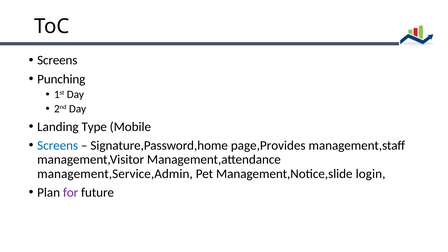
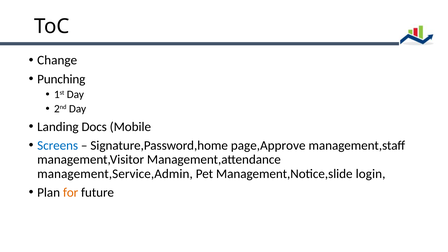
Screens: Screens -> Change (57, 60)
Type: Type -> Docs (94, 127)
page,Provides: page,Provides -> page,Approve (268, 145)
for colour: purple -> orange (71, 192)
